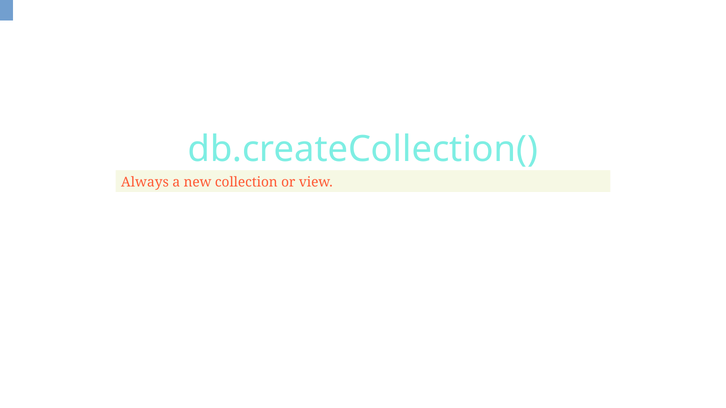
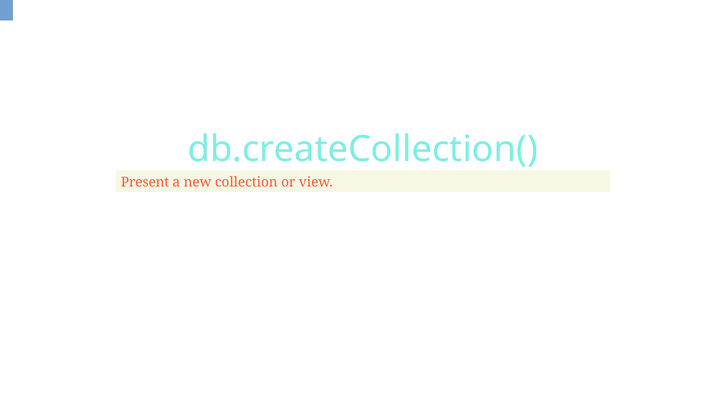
Always: Always -> Present (145, 182)
